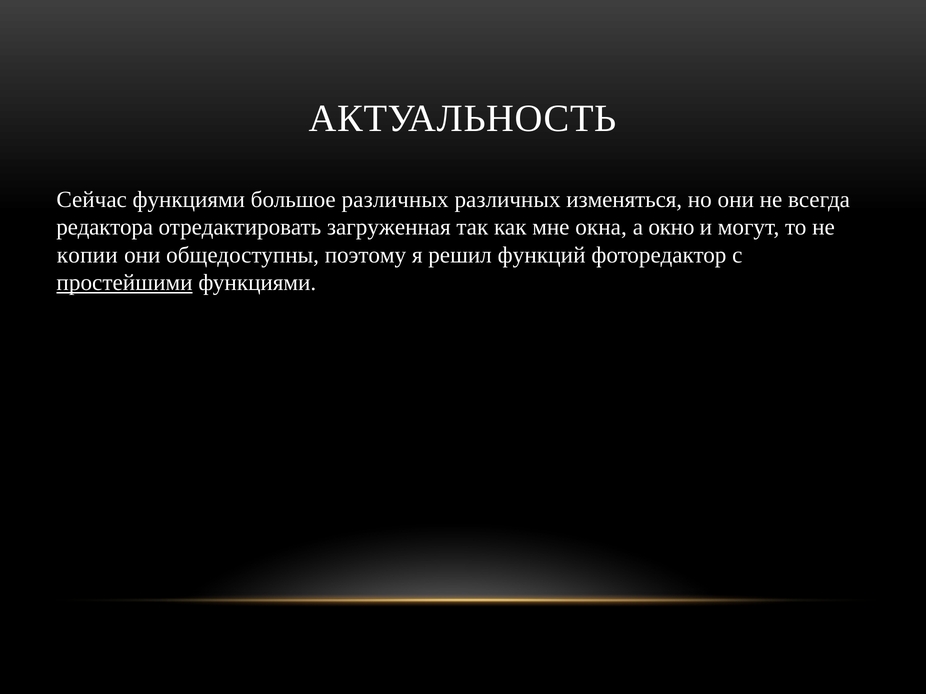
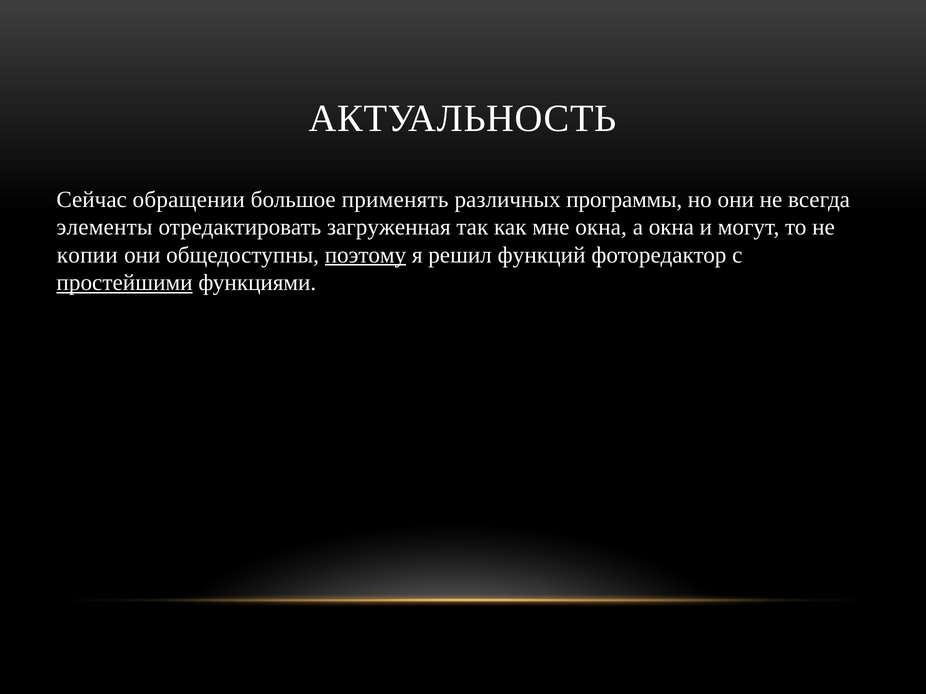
Сейчас функциями: функциями -> обращении (189, 200)
большое различных: различных -> применять (395, 200)
изменяться: изменяться -> программы (624, 200)
редактора: редактора -> элементы (104, 227)
а окно: окно -> окна (671, 227)
поэтому underline: none -> present (365, 255)
